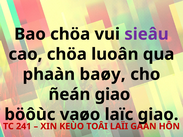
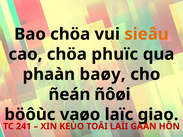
sieâu colour: purple -> orange (147, 34)
luoân: luoân -> phuïc (115, 54)
ñeán giao: giao -> ñôøi (112, 95)
